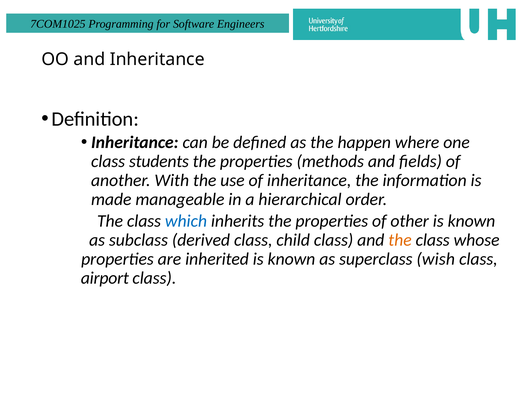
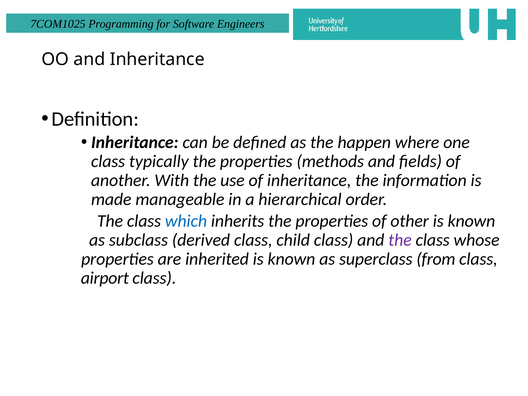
students: students -> typically (159, 161)
the colour: orange -> purple (400, 240)
wish: wish -> from (436, 259)
